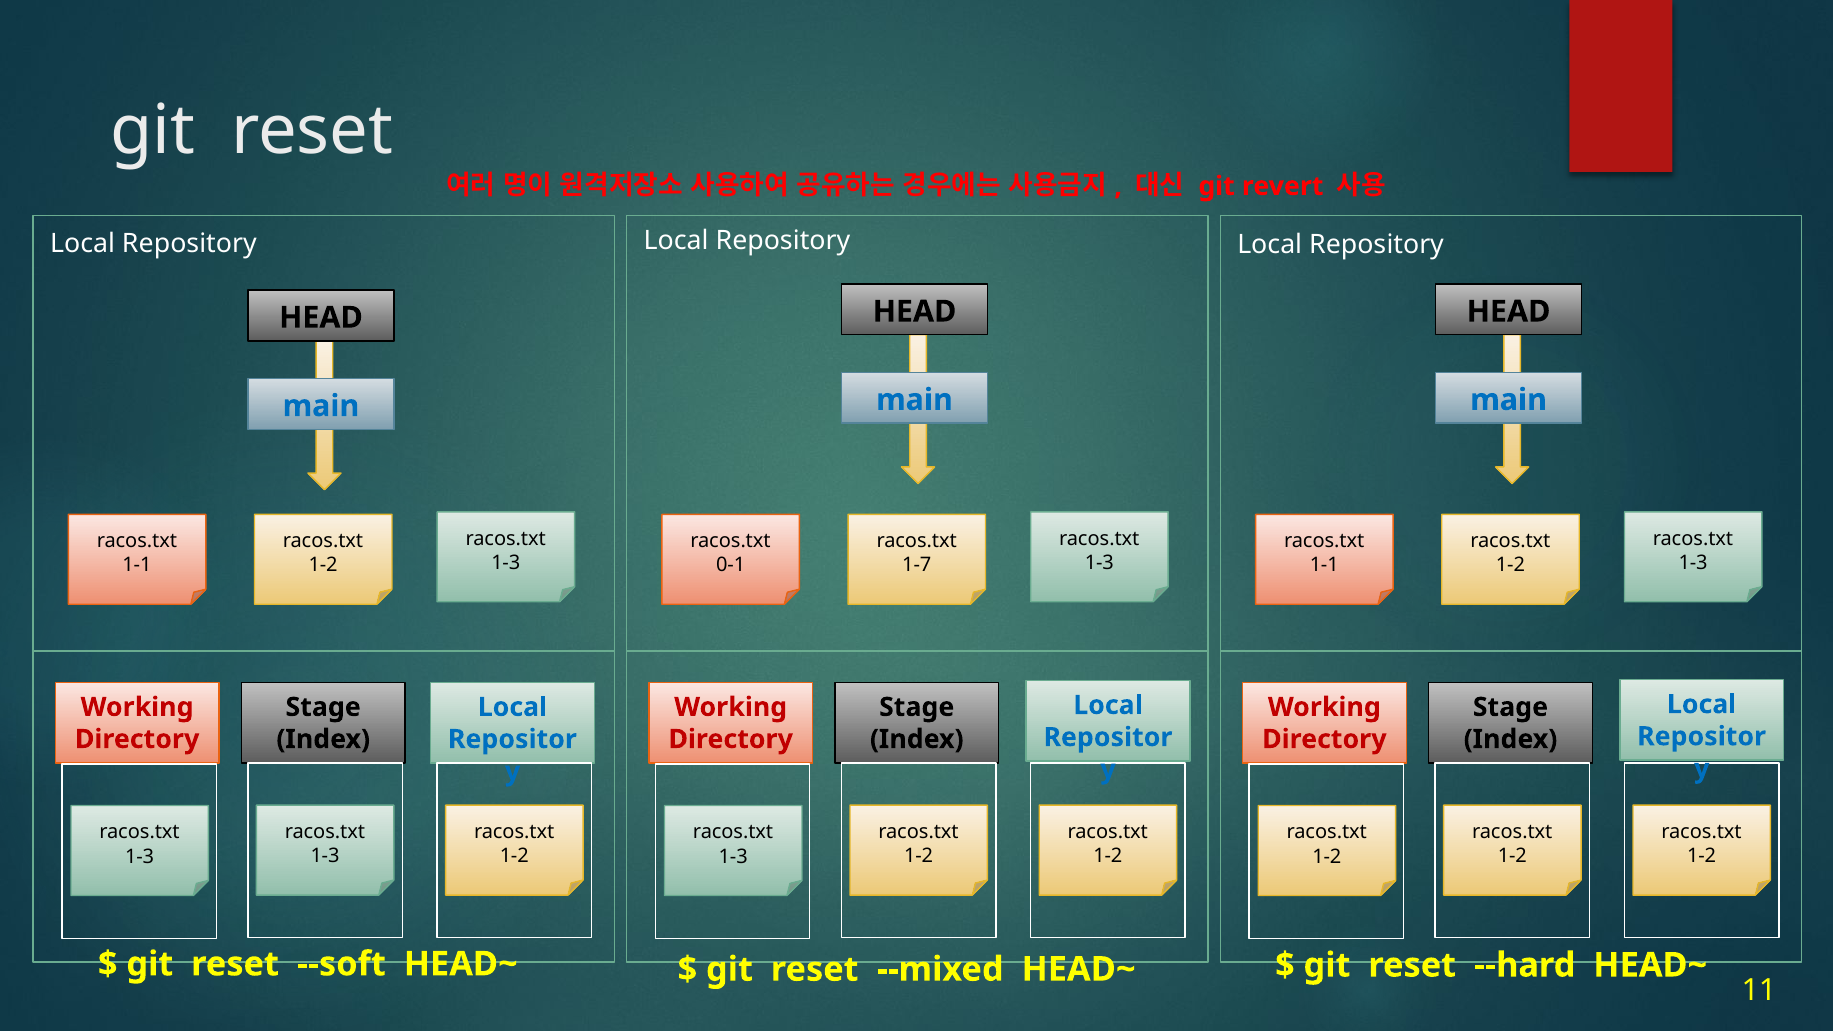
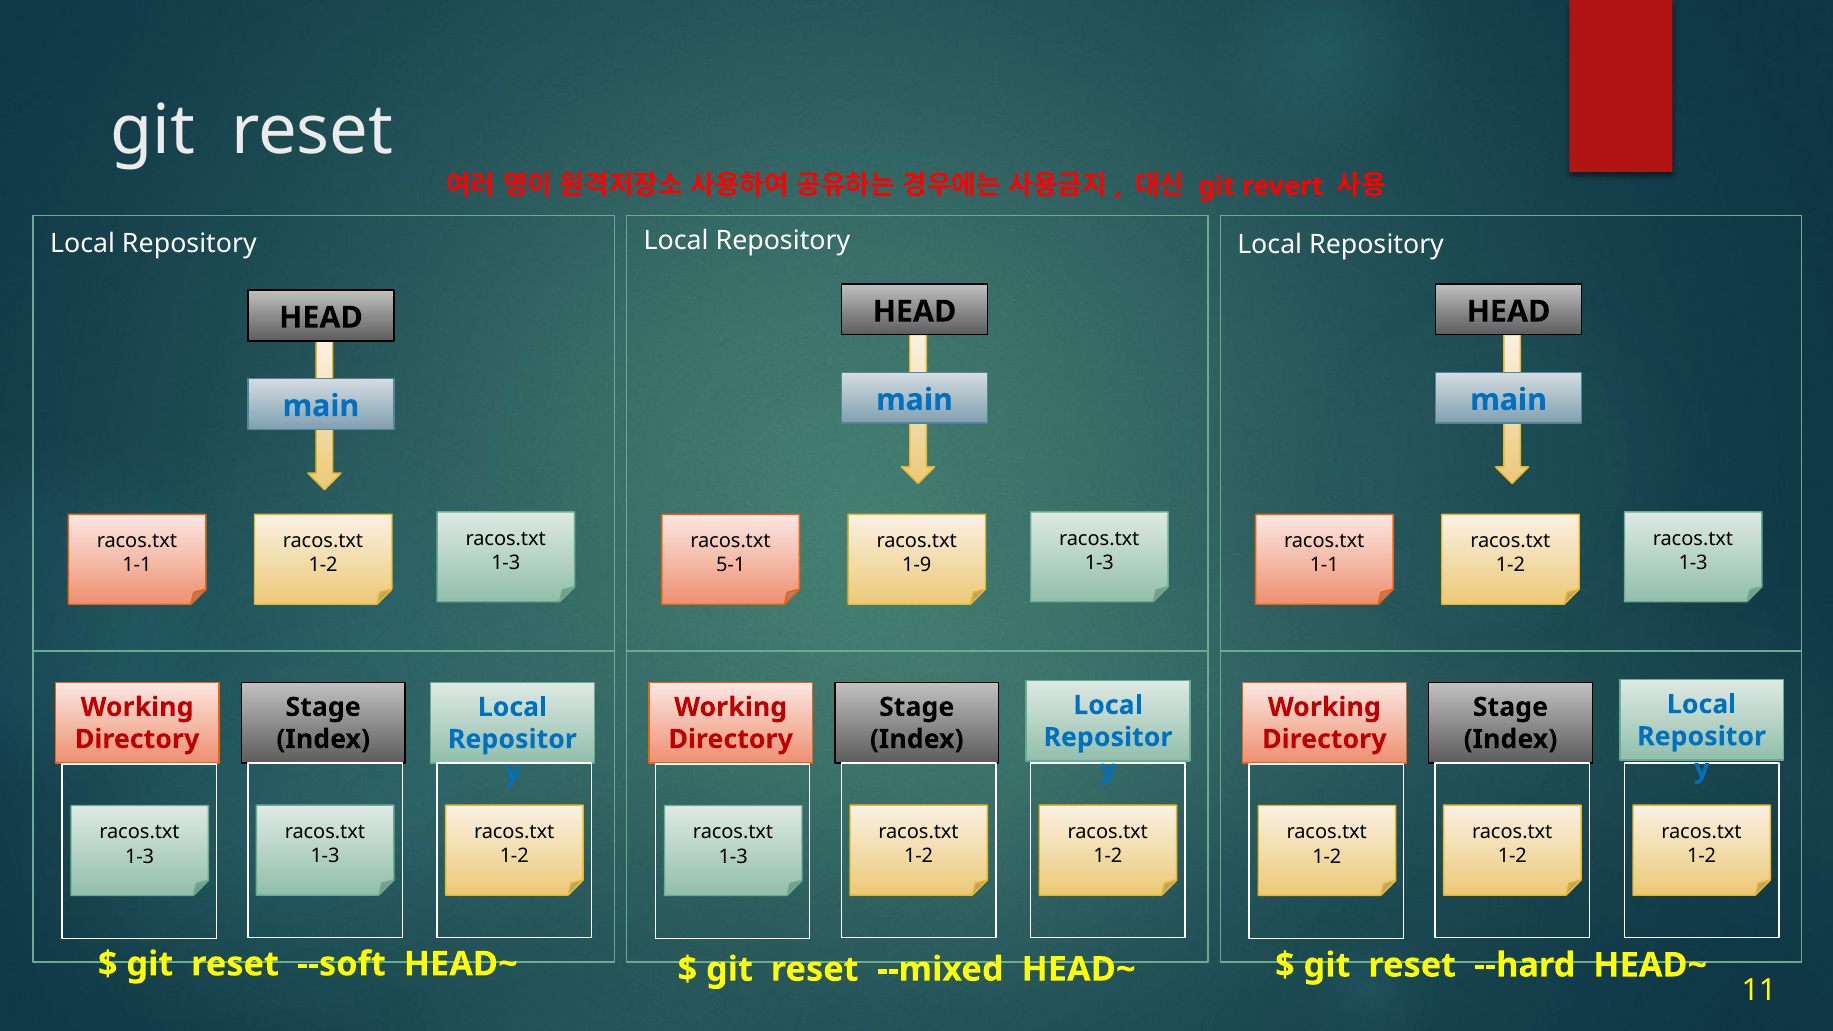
0-1: 0-1 -> 5-1 (731, 565)
1-7: 1-7 -> 1-9 (917, 565)
